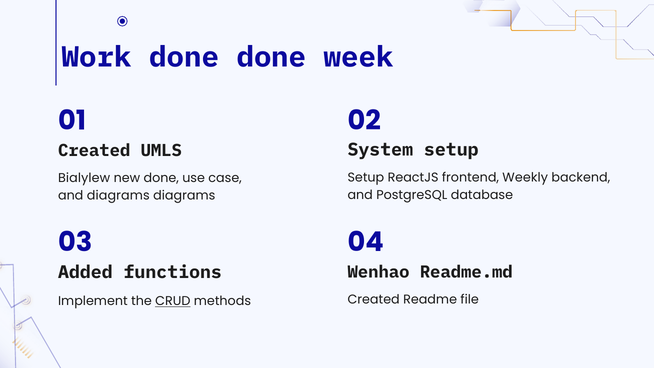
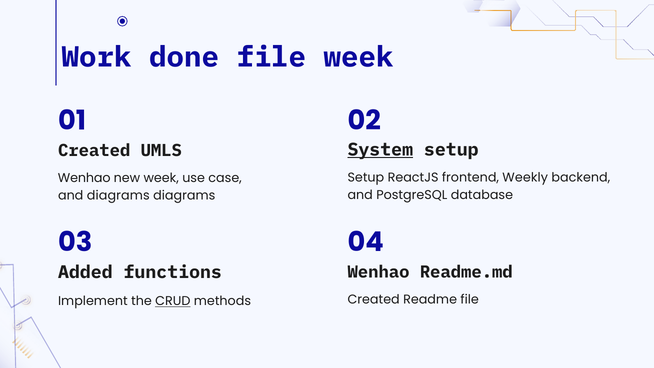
done done: done -> file (271, 57)
System underline: none -> present (380, 150)
Bialylew: Bialylew -> Wenhao (84, 178)
new done: done -> week (161, 178)
